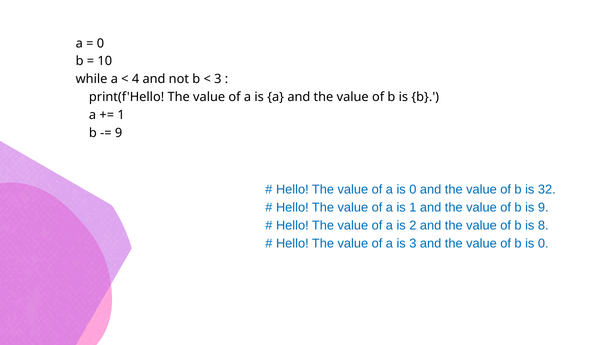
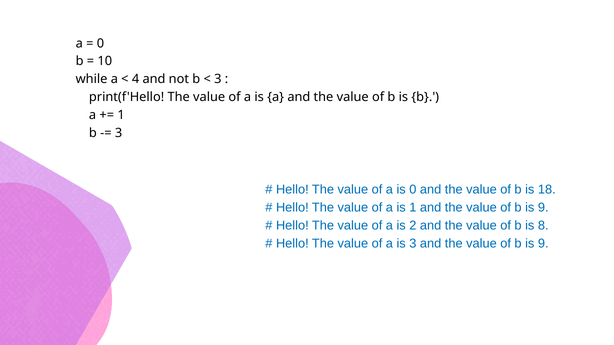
9: 9 -> 3 (119, 133)
32: 32 -> 18 (547, 190)
0: 0 -> 9 (543, 244)
